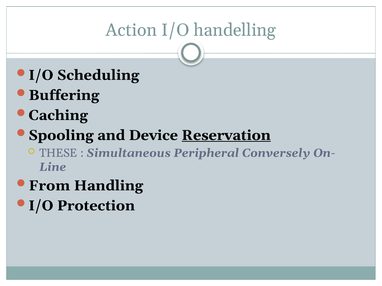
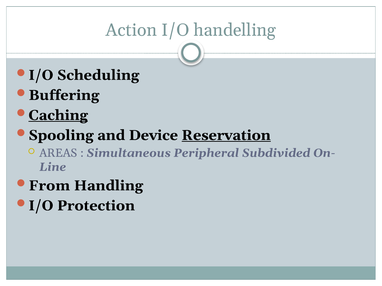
Caching underline: none -> present (58, 115)
THESE: THESE -> AREAS (58, 153)
Conversely: Conversely -> Subdivided (276, 153)
